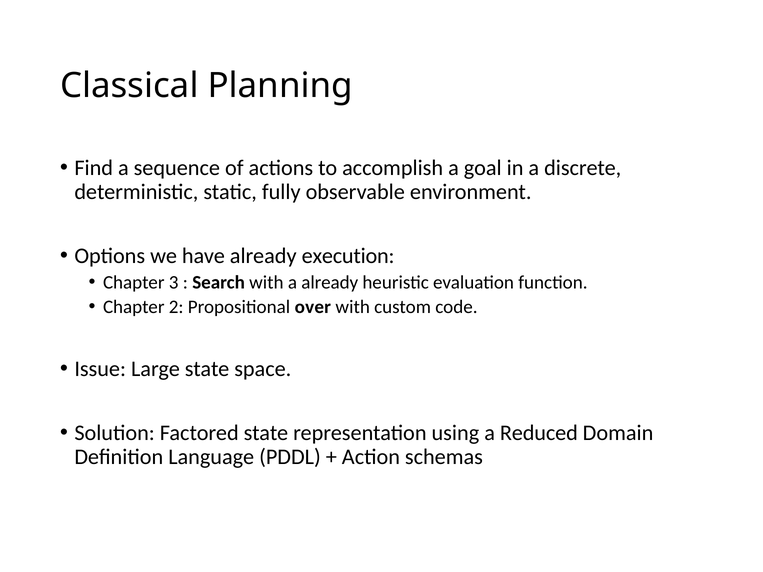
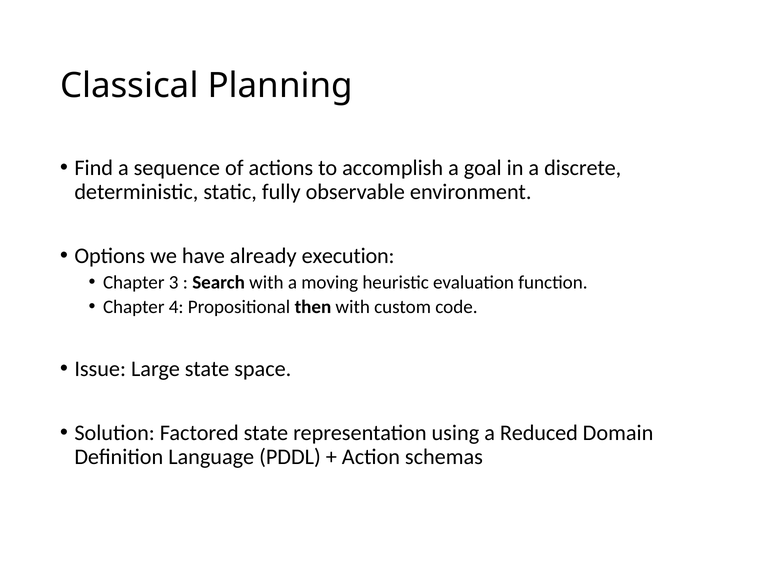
a already: already -> moving (330, 282)
2: 2 -> 4 (176, 307)
over: over -> then (313, 307)
